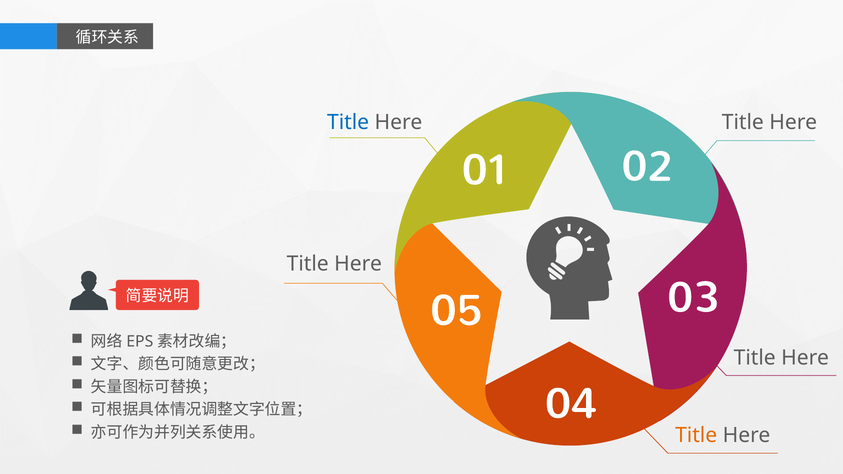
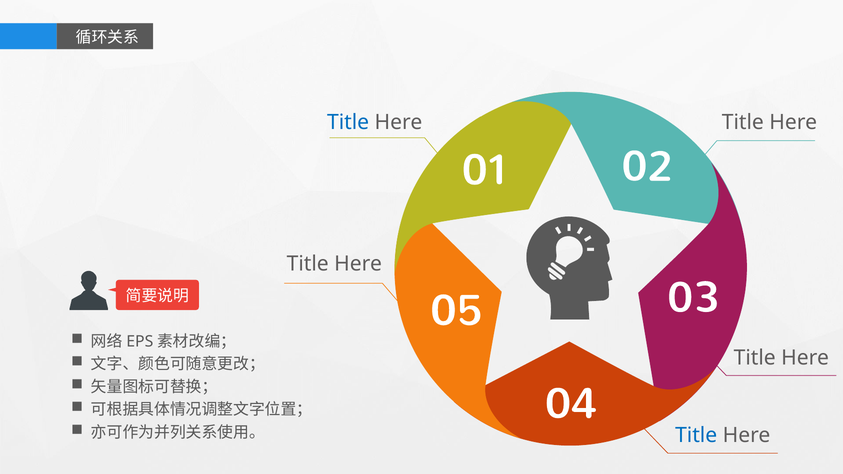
Title colour: orange -> blue (696, 436)
